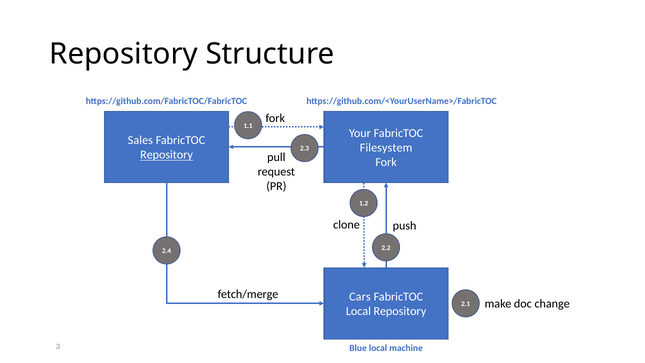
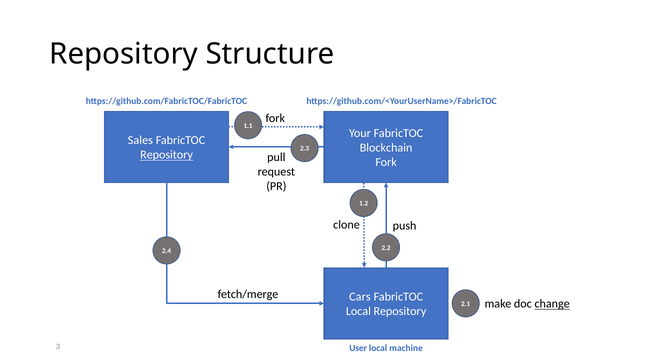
Filesystem: Filesystem -> Blockchain (386, 148)
change underline: none -> present (552, 304)
Blue: Blue -> User (358, 348)
